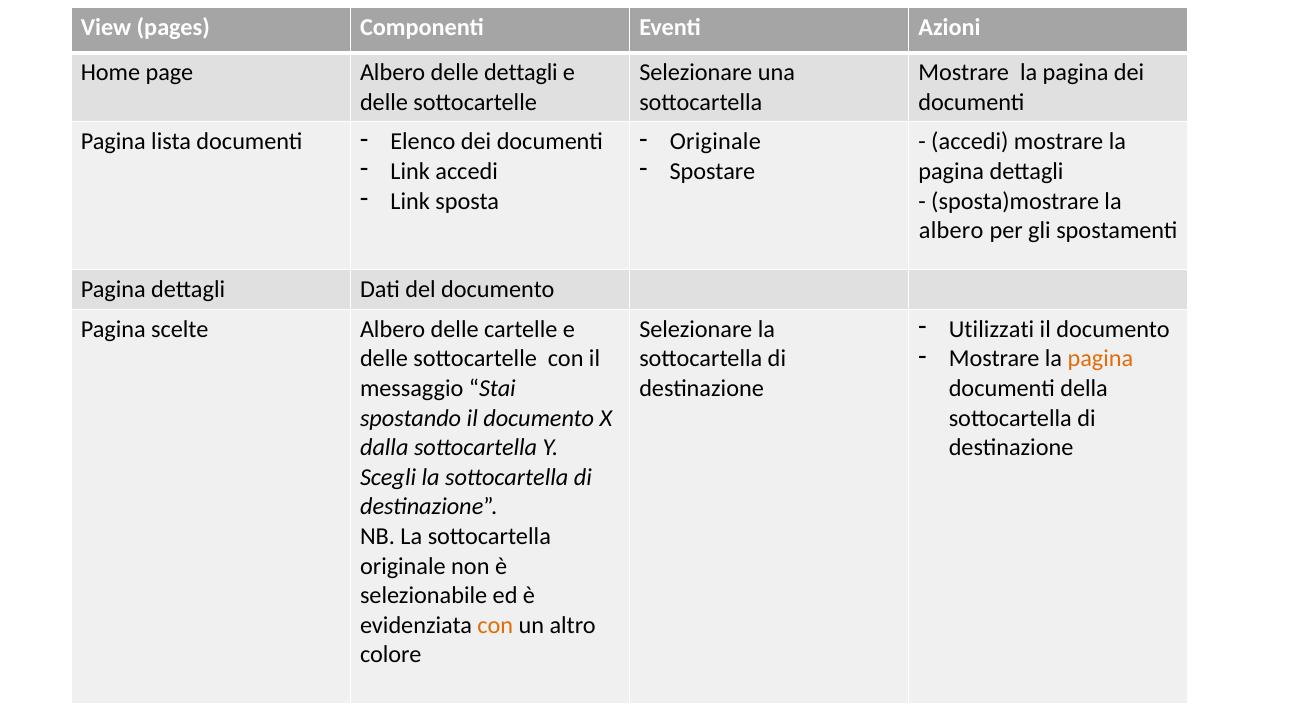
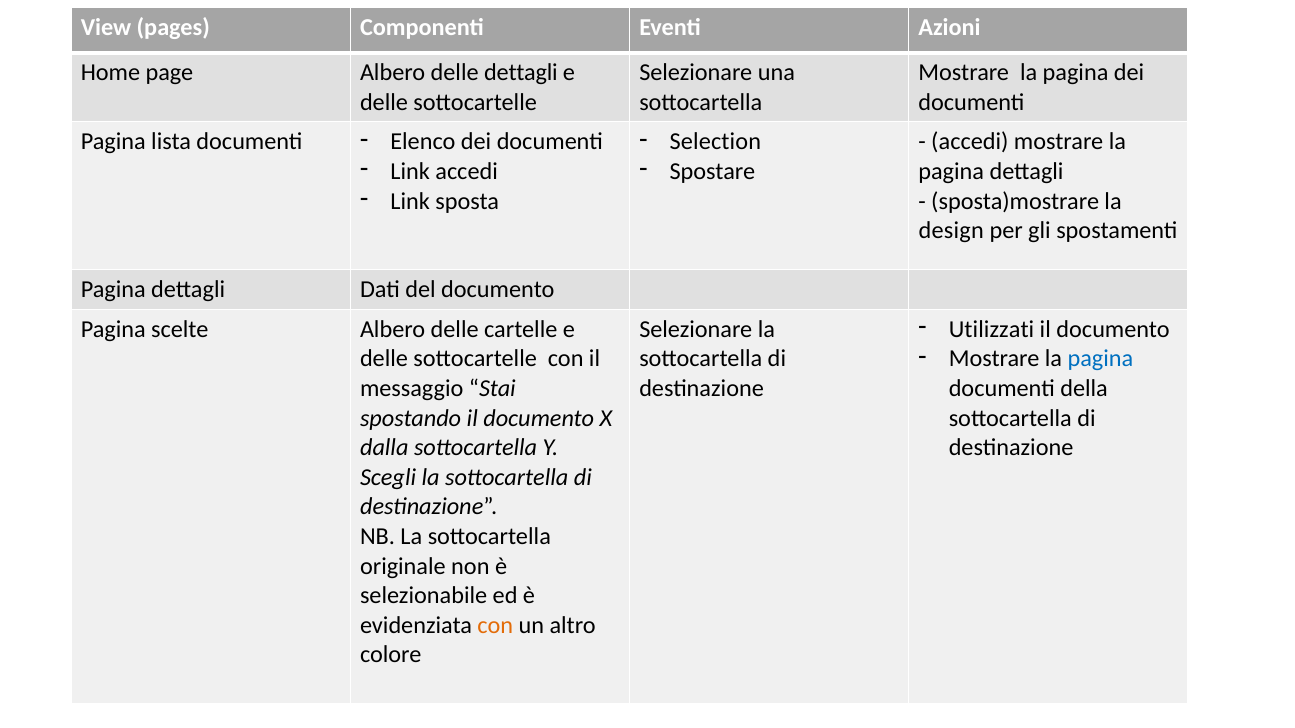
Originale: Originale -> Selection (715, 142)
albero: albero -> design (951, 231)
pagina colour: orange -> blue (1100, 359)
